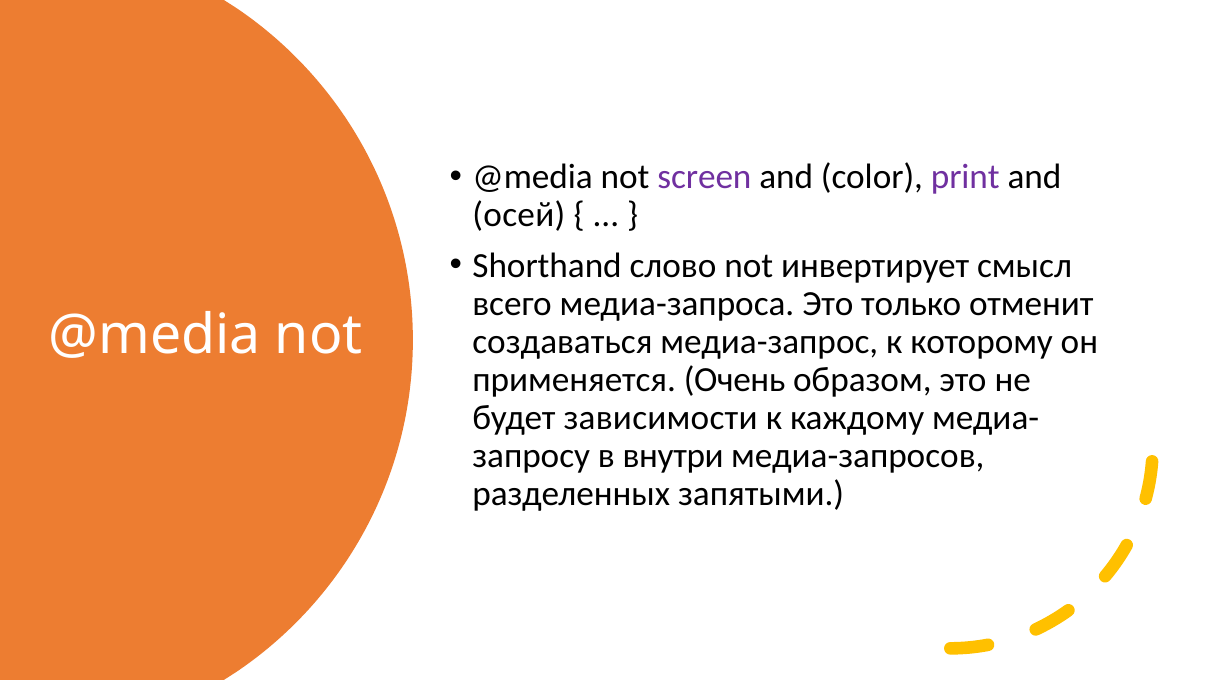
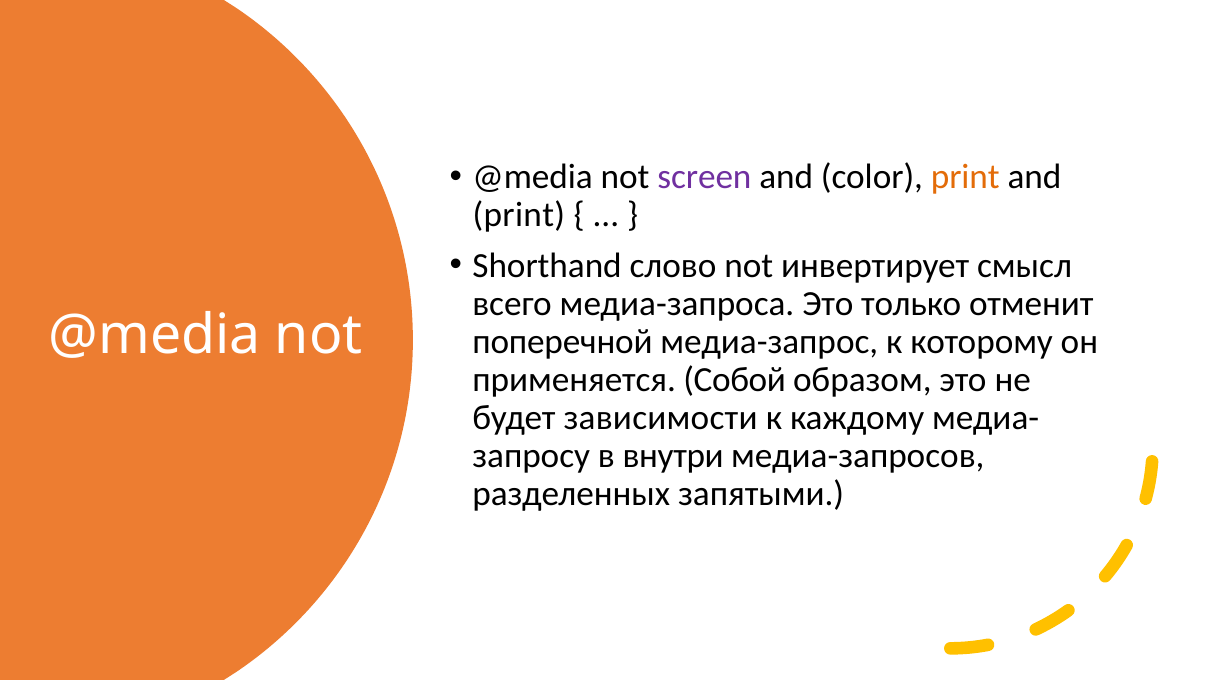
print colour: purple -> orange (965, 177)
осей: осей -> print (519, 215)
создаваться: создаваться -> поперечной (562, 341)
Очень: Очень -> Собой (735, 379)
